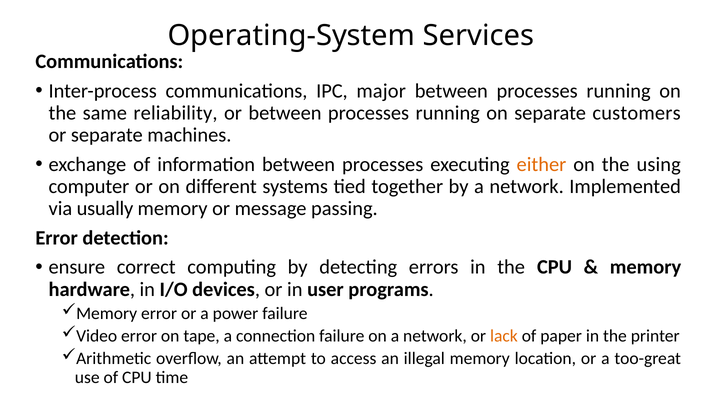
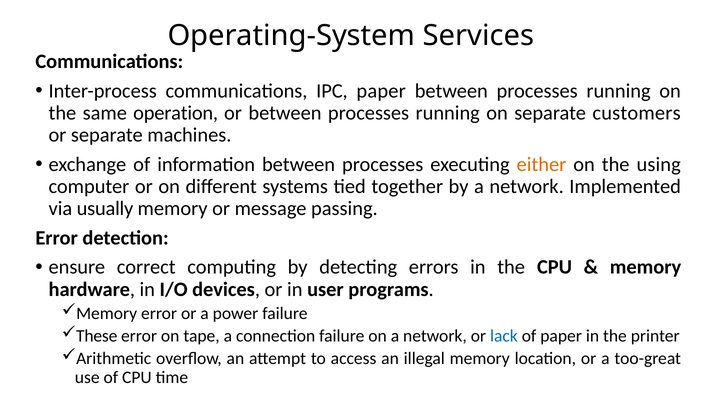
IPC major: major -> paper (381, 91)
reliability: reliability -> operation (176, 113)
Video: Video -> These (97, 336)
lack colour: orange -> blue (504, 336)
